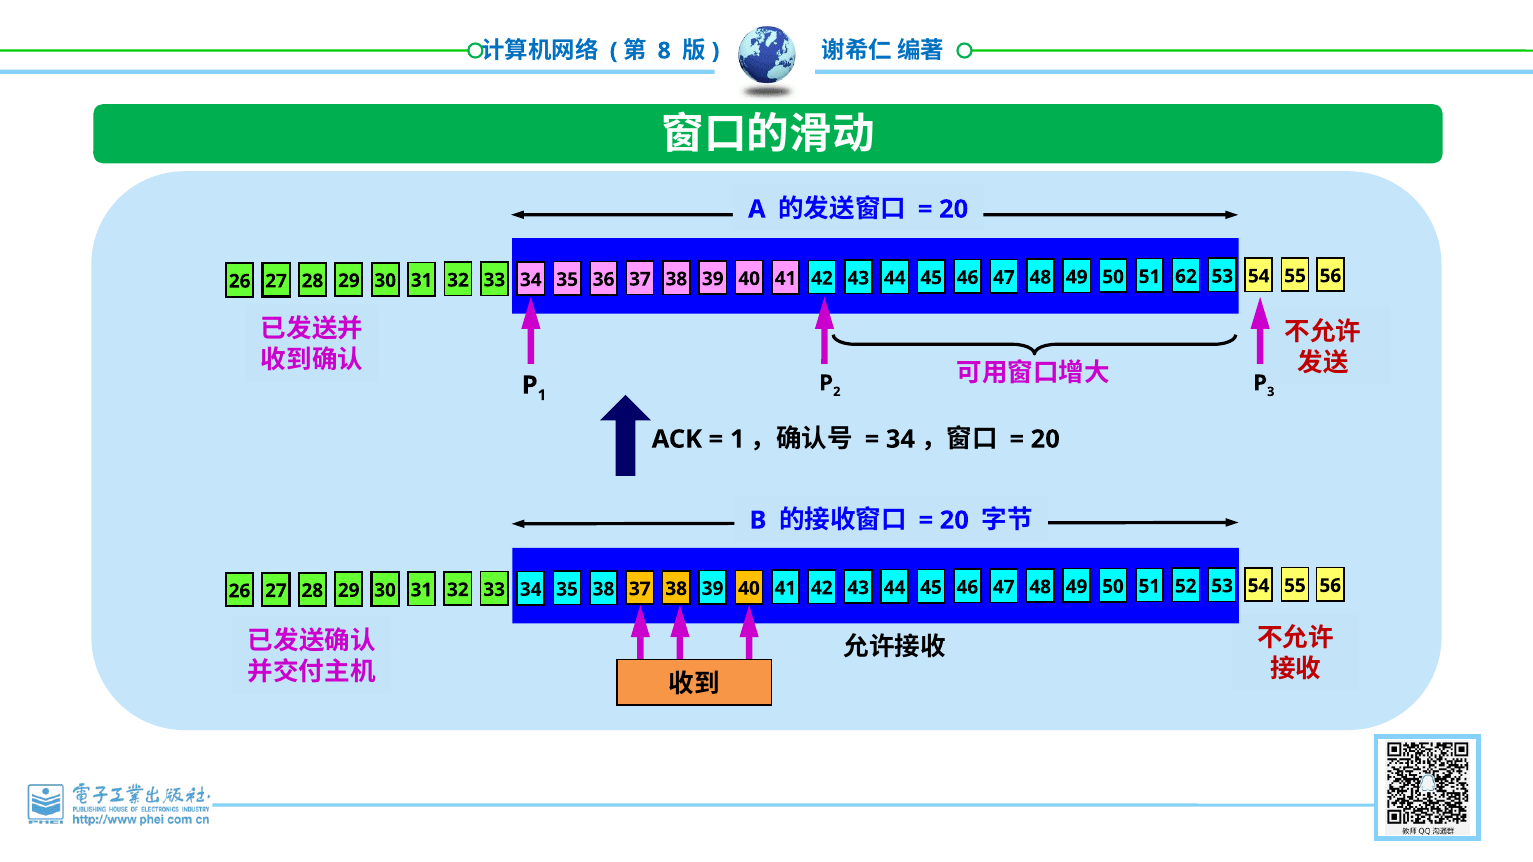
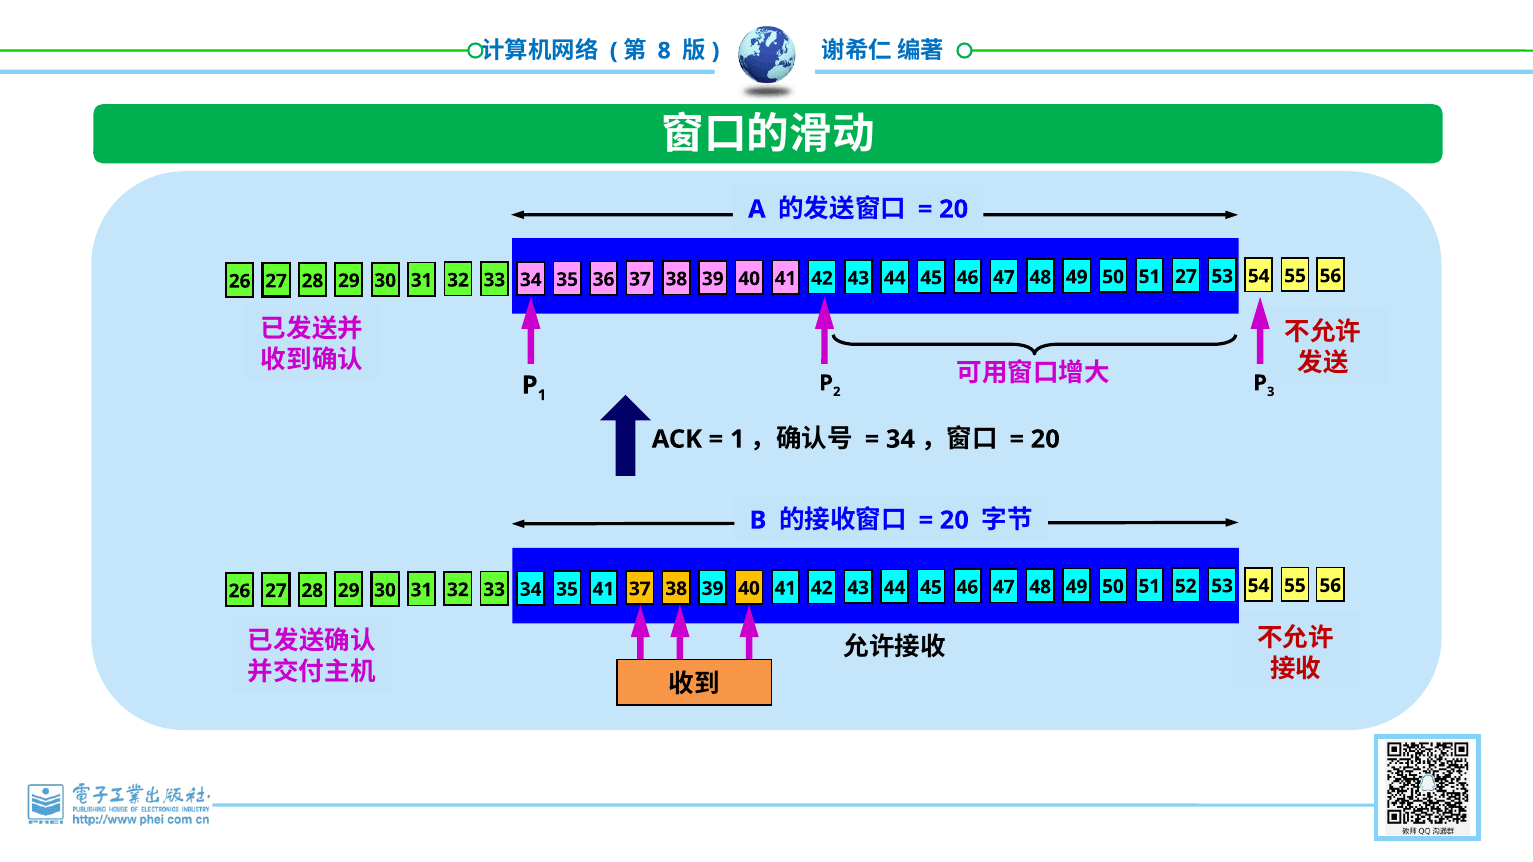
51 62: 62 -> 27 (1186, 277)
35 38: 38 -> 41 (603, 589)
